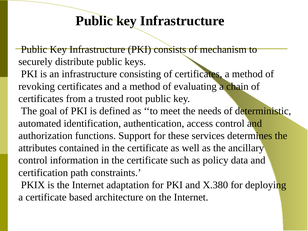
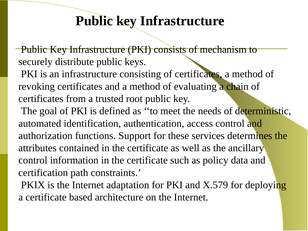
X.380: X.380 -> X.579 (215, 185)
